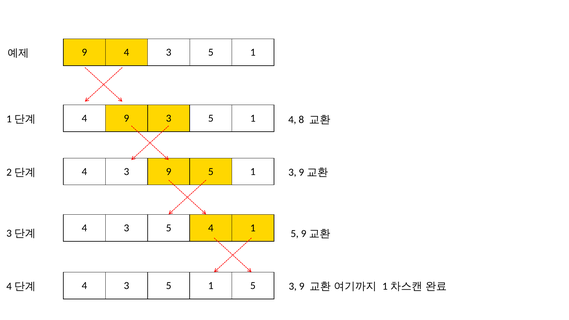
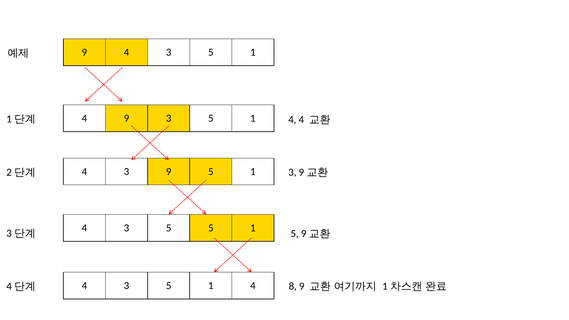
4 8: 8 -> 4 (301, 120)
5 4: 4 -> 5 (211, 228)
5: 5 -> 4 (253, 286)
3: 3 -> 8 (293, 286)
